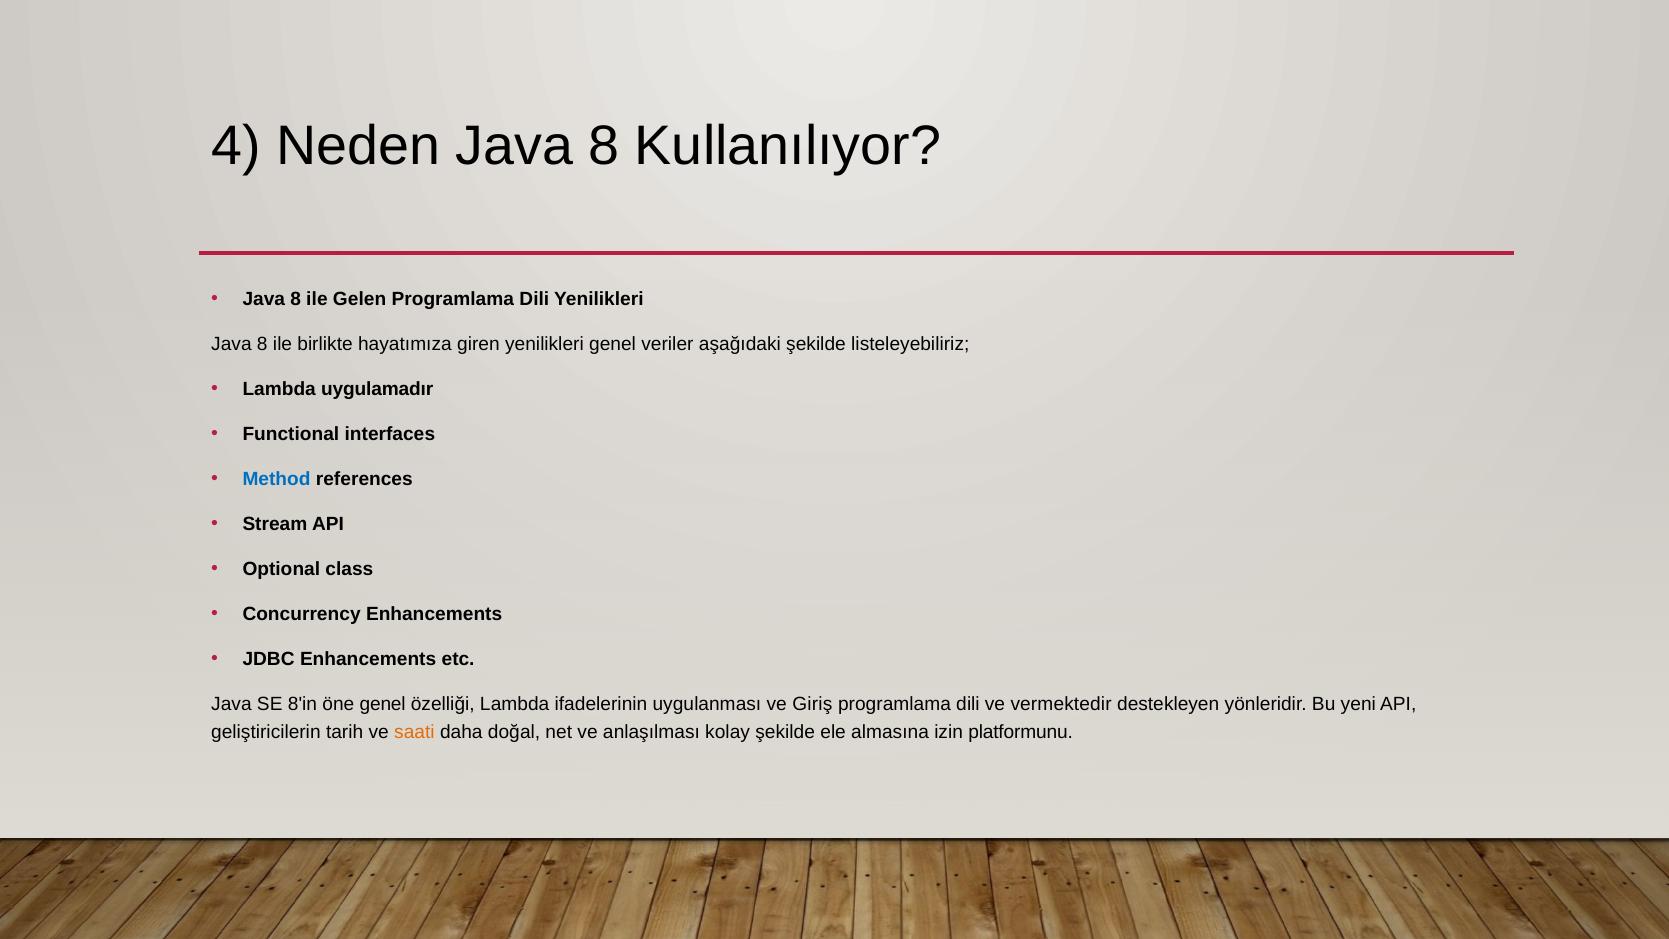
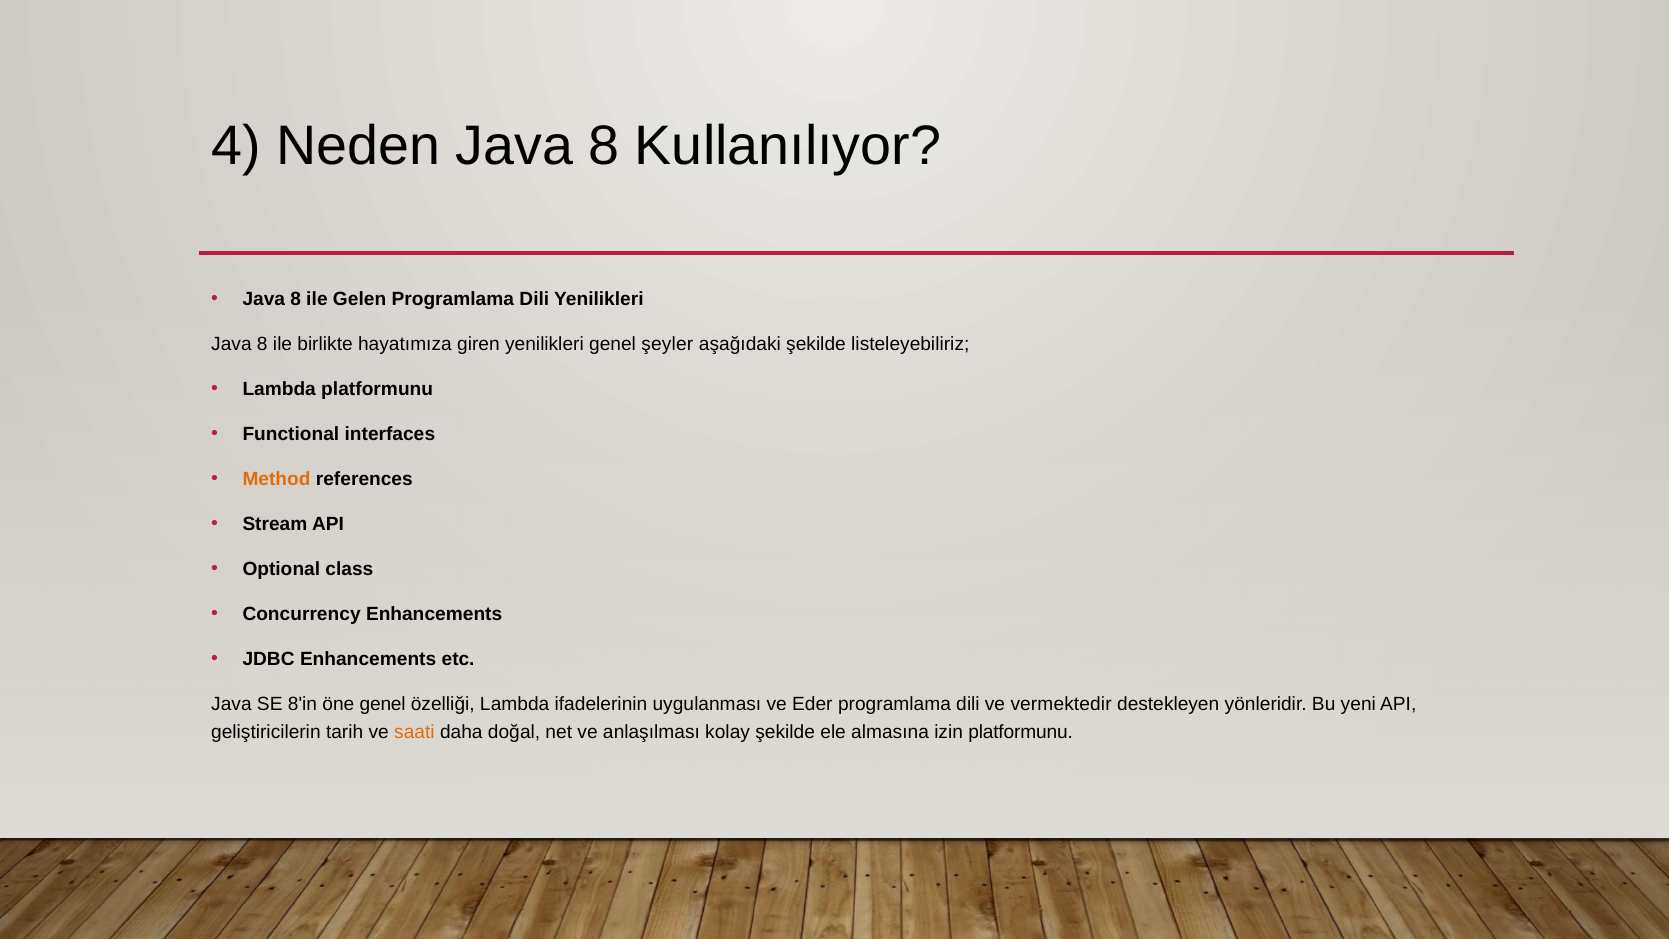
veriler: veriler -> şeyler (667, 345)
Lambda uygulamadır: uygulamadır -> platformunu (377, 389)
Method colour: blue -> orange (276, 479)
Giriş: Giriş -> Eder (812, 704)
